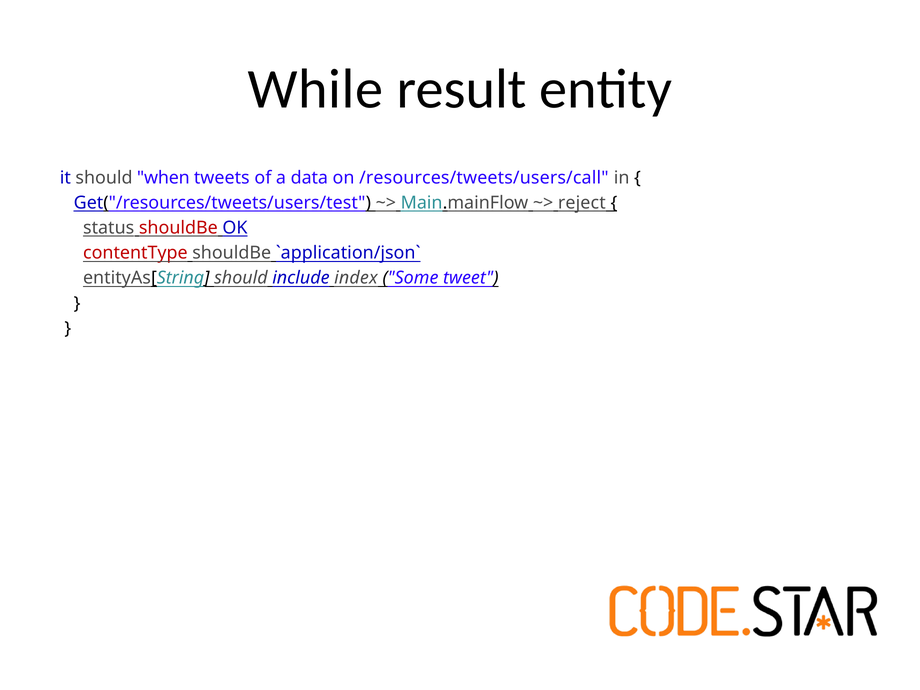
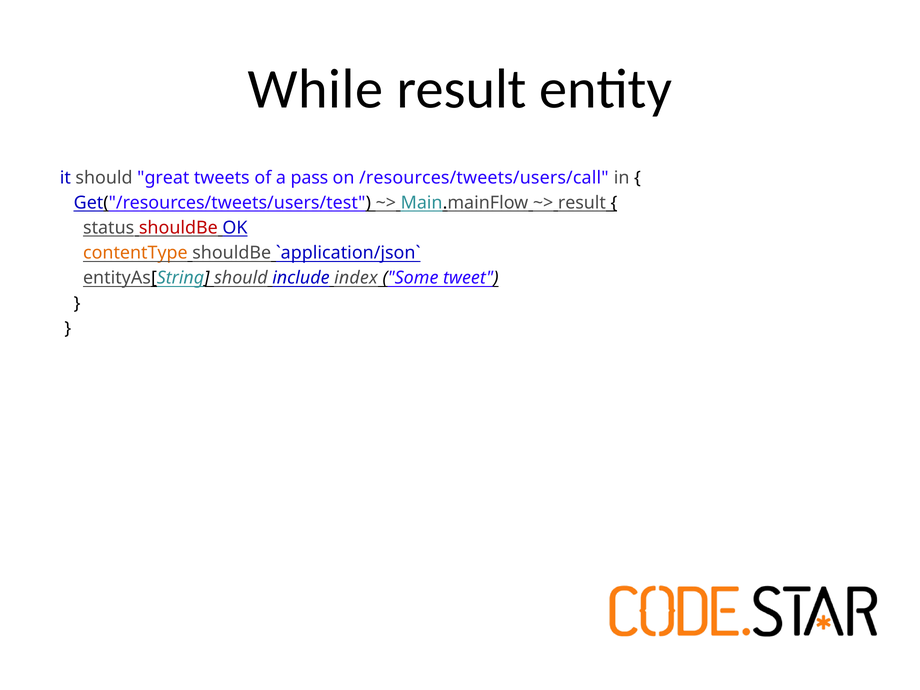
when: when -> great (163, 178)
data: data -> pass (309, 178)
reject: reject -> result (582, 203)
contentType colour: red -> orange (135, 253)
